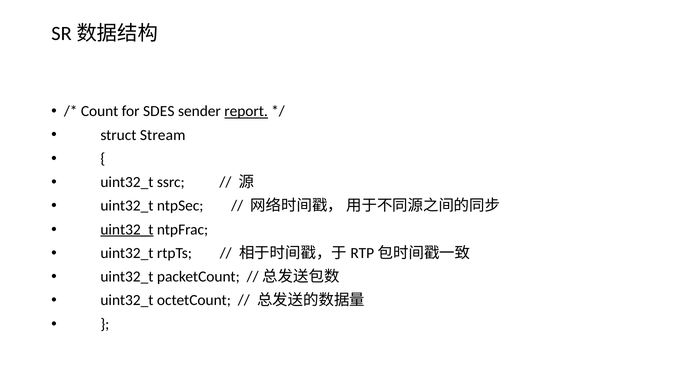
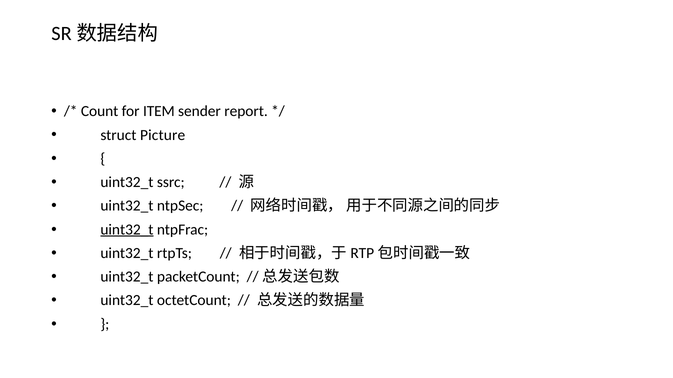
SDES: SDES -> ITEM (159, 112)
report underline: present -> none (246, 112)
Stream: Stream -> Picture (163, 135)
